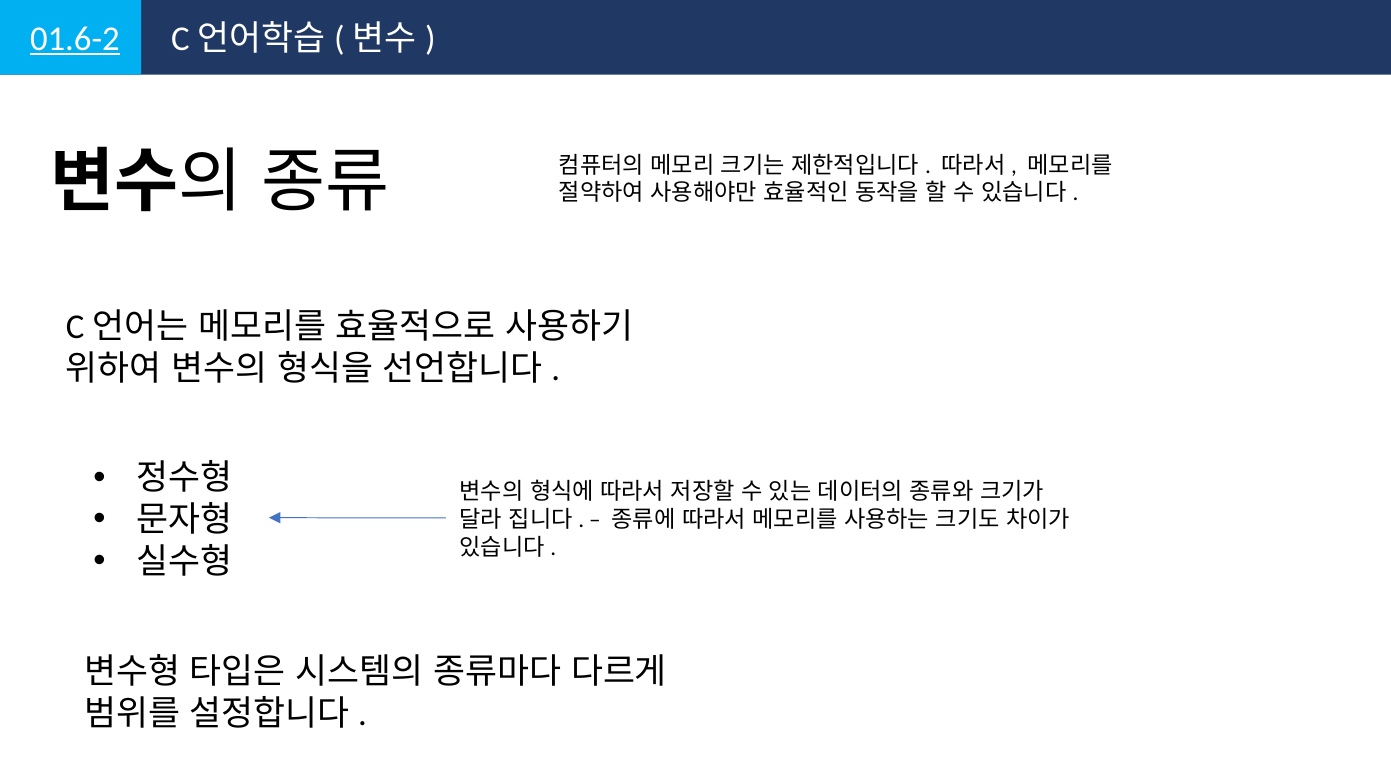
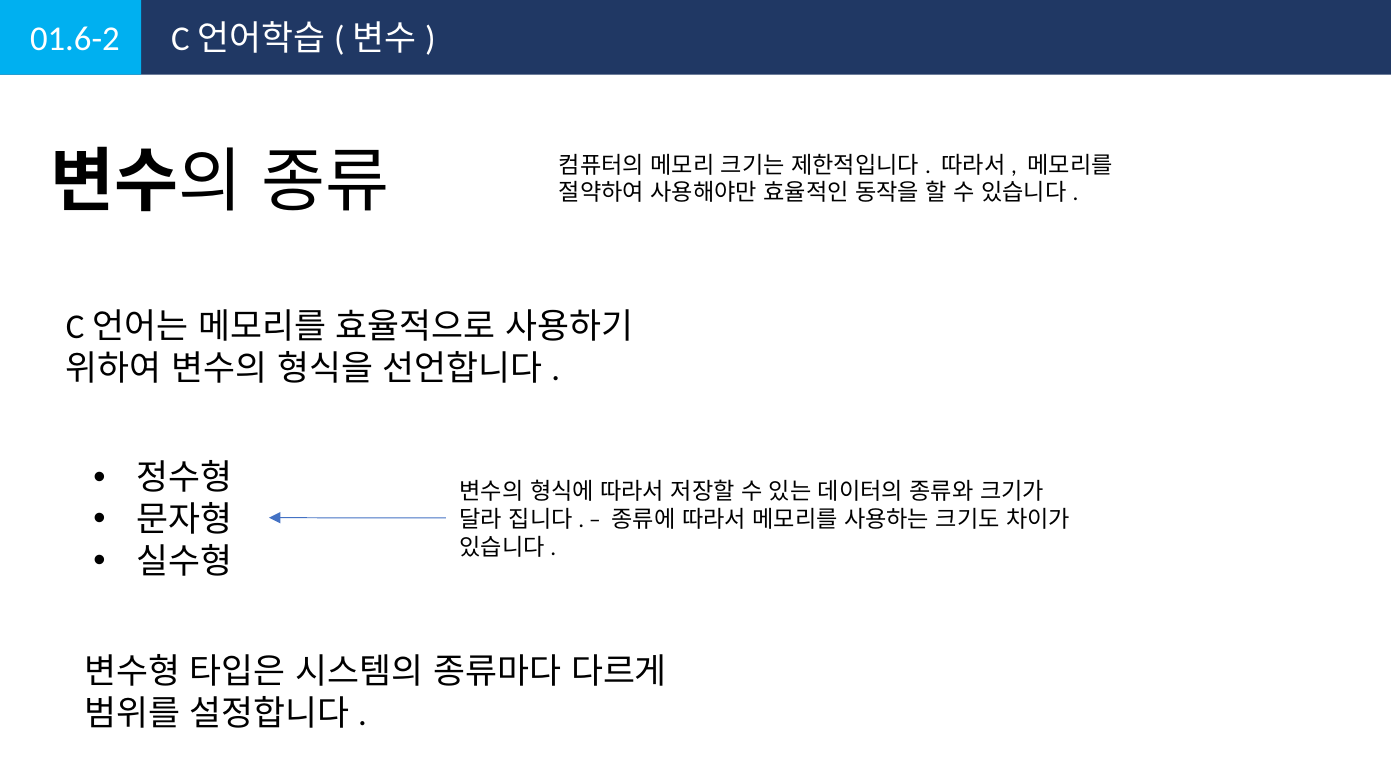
01.6-2 underline: present -> none (75, 39)
